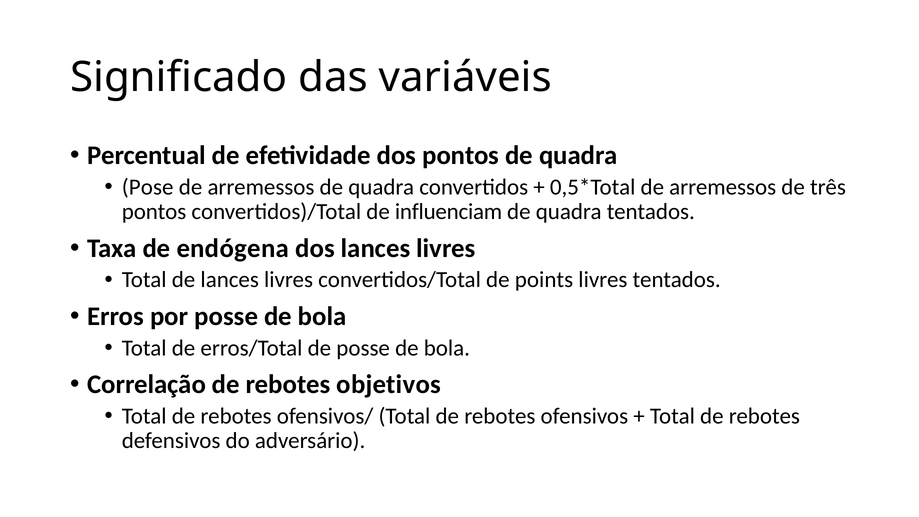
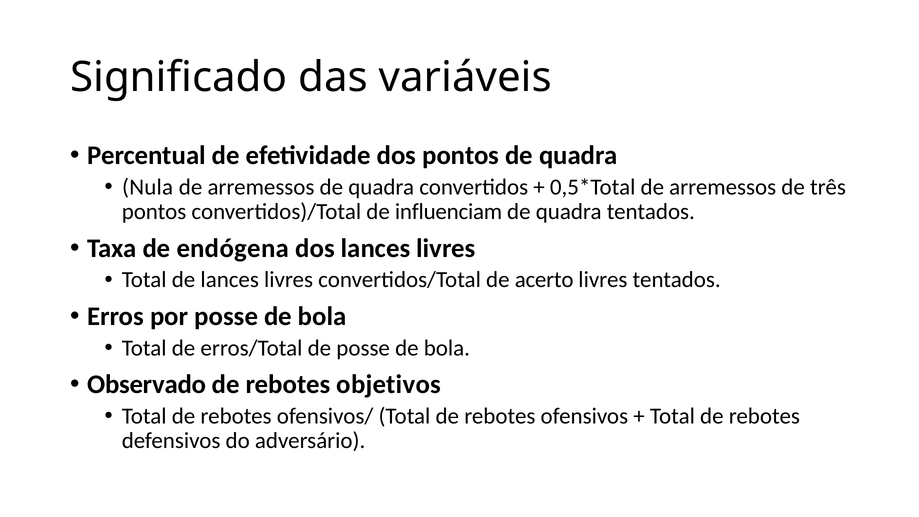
Pose: Pose -> Nula (148, 187)
points: points -> acerto (544, 280)
Correlação: Correlação -> Observado (147, 384)
